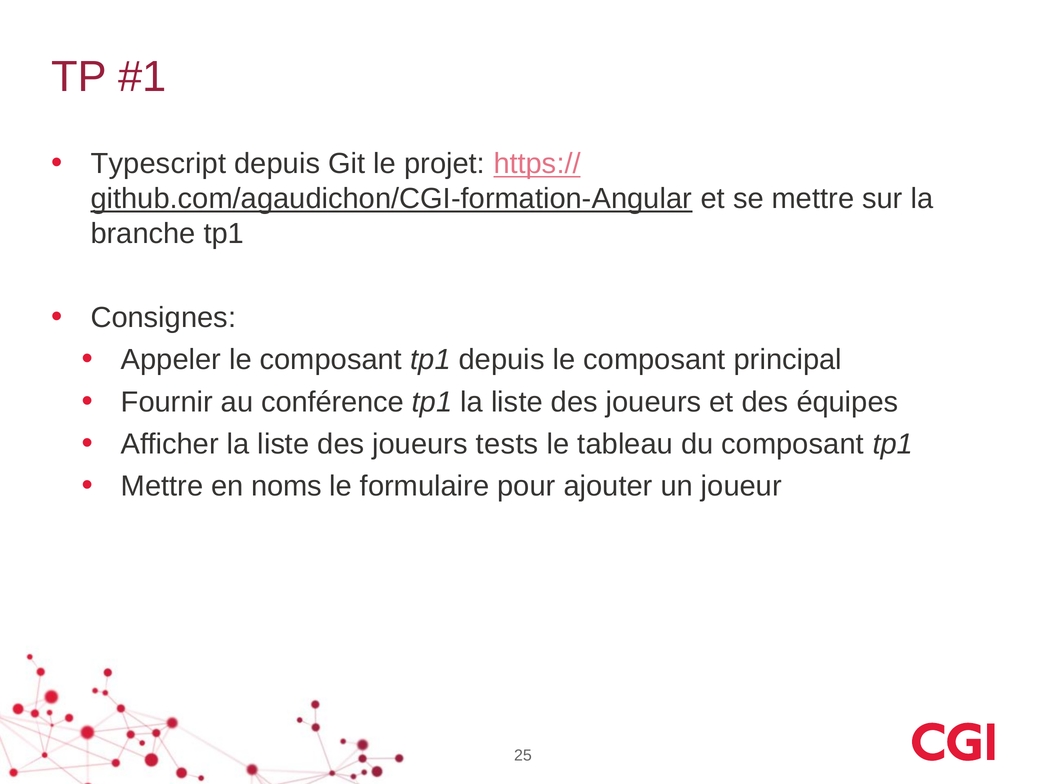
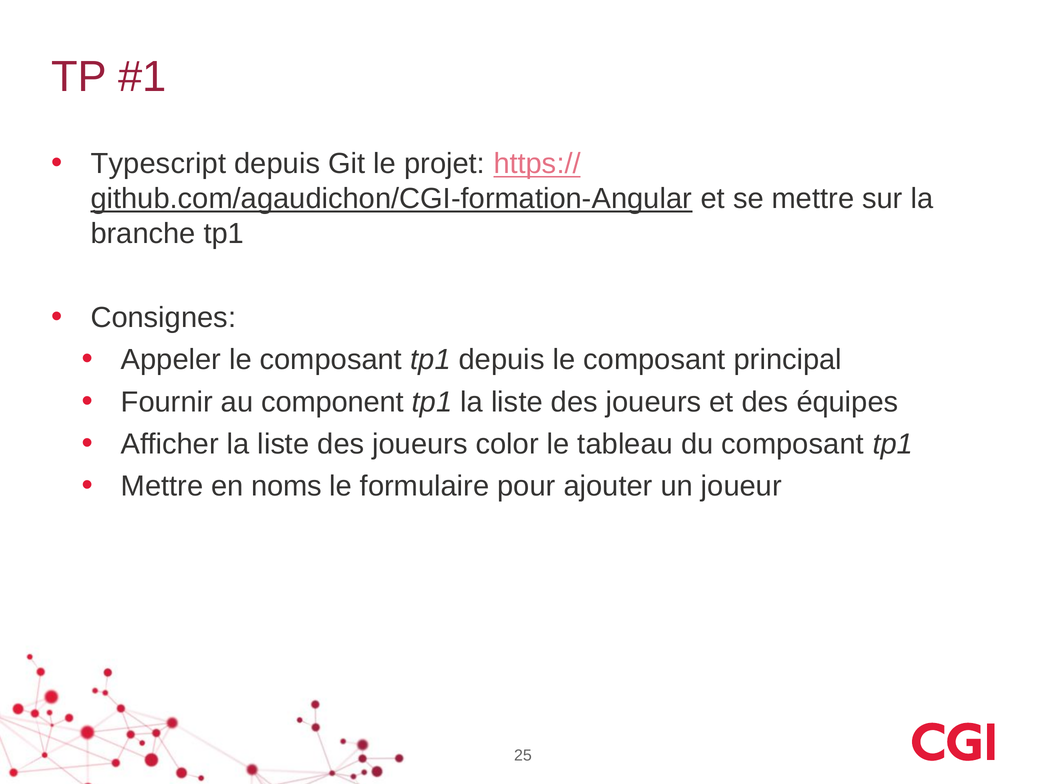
conférence: conférence -> component (333, 402)
tests: tests -> color (507, 444)
